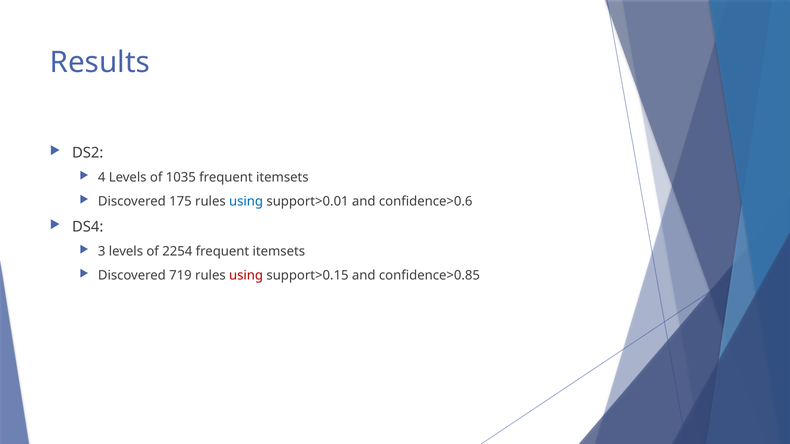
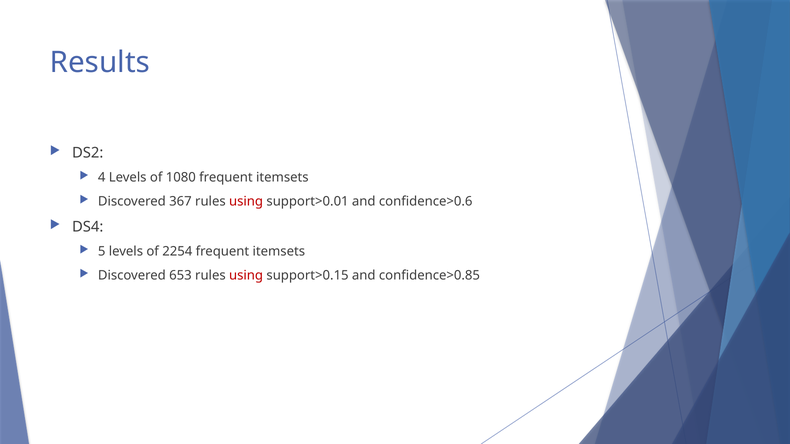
1035: 1035 -> 1080 (181, 178)
175: 175 -> 367 (180, 202)
using colour: blue -> red (246, 202)
3: 3 -> 5 (102, 252)
719: 719 -> 653 (180, 276)
